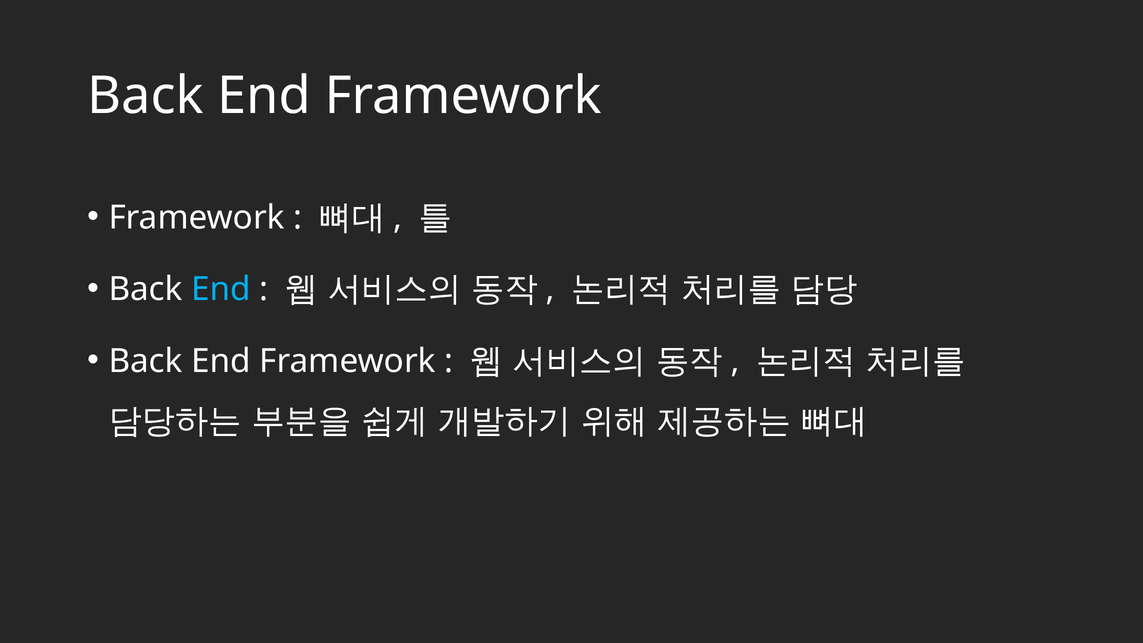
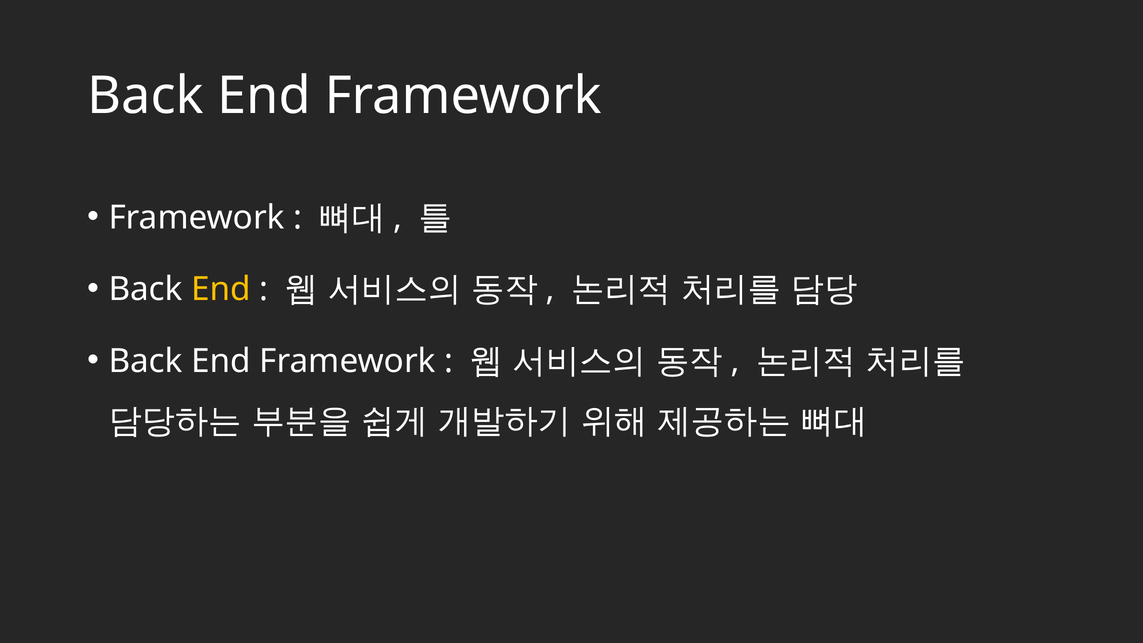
End colour: light blue -> yellow (221, 289)
